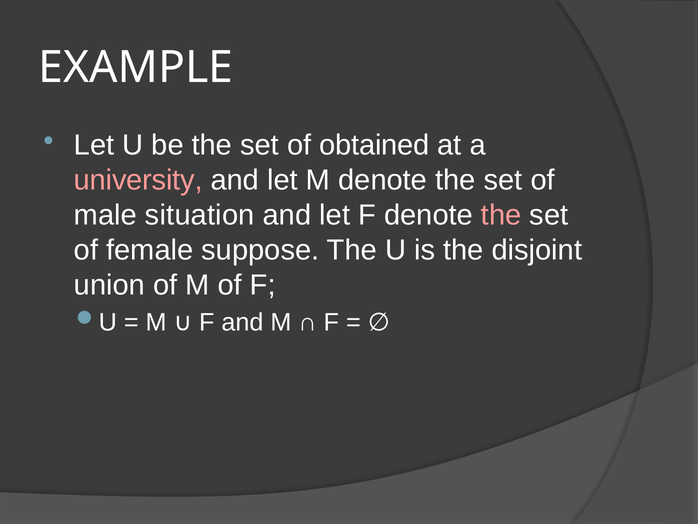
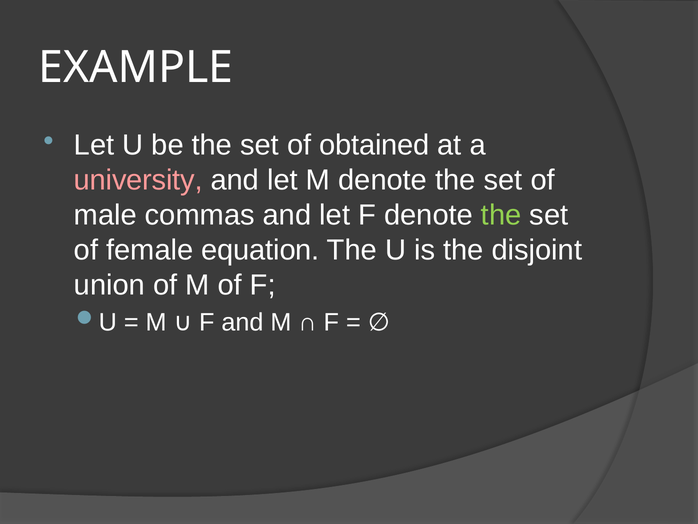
situation: situation -> commas (200, 215)
the colour: pink -> light green (501, 215)
suppose: suppose -> equation (260, 250)
